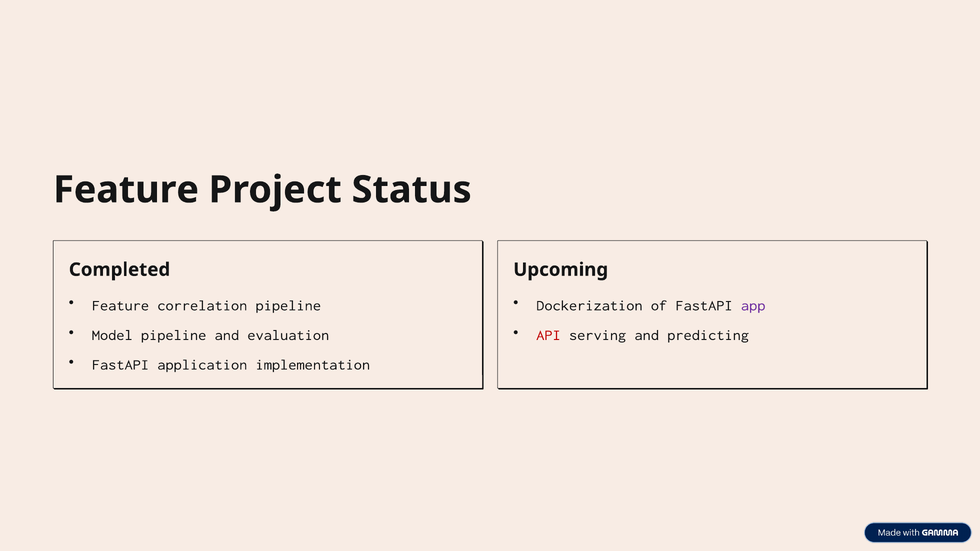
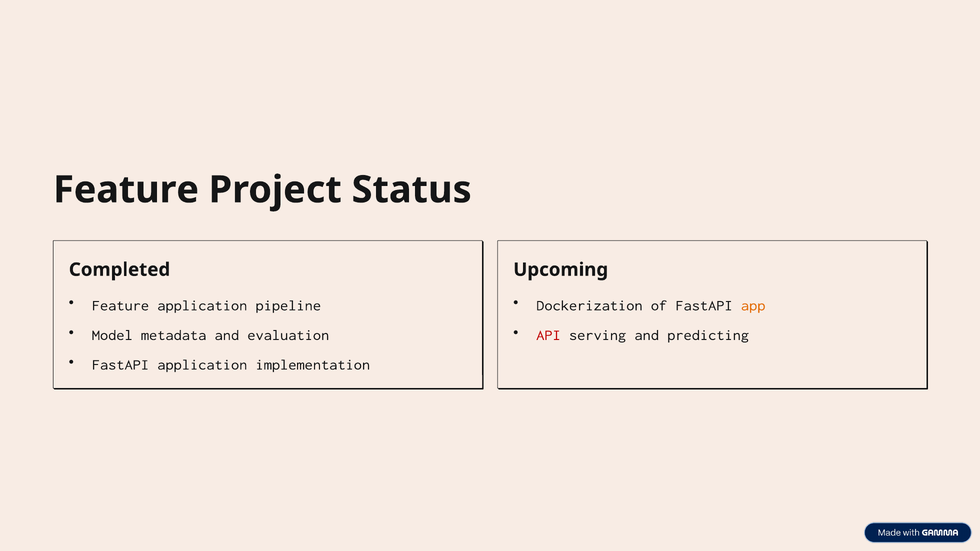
Feature correlation: correlation -> application (202, 306)
app colour: purple -> orange (753, 306)
Model pipeline: pipeline -> metadata (174, 335)
